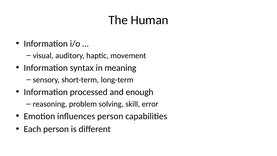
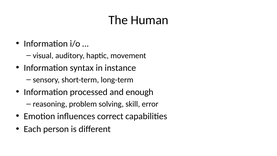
meaning: meaning -> instance (120, 68)
influences person: person -> correct (110, 116)
